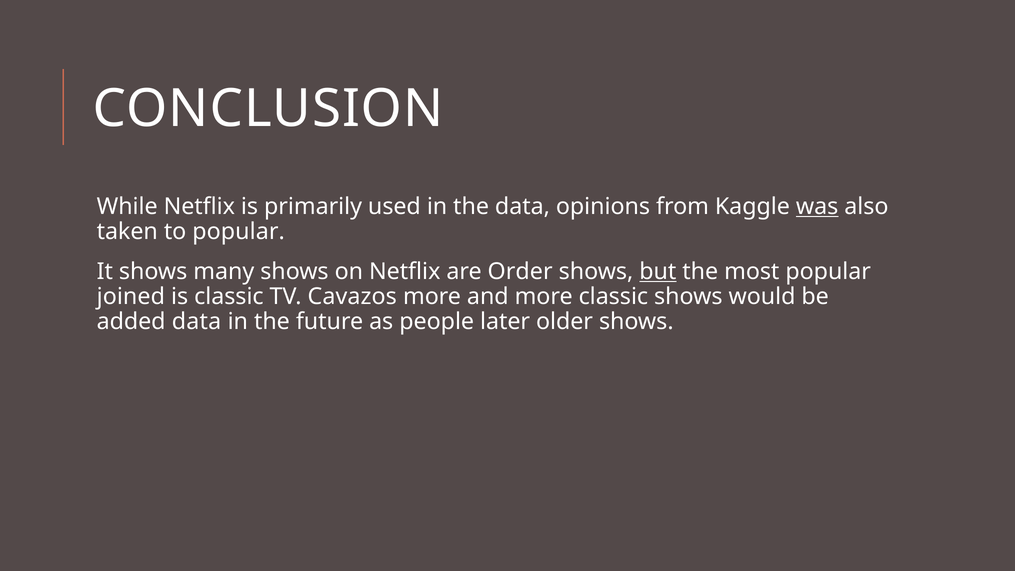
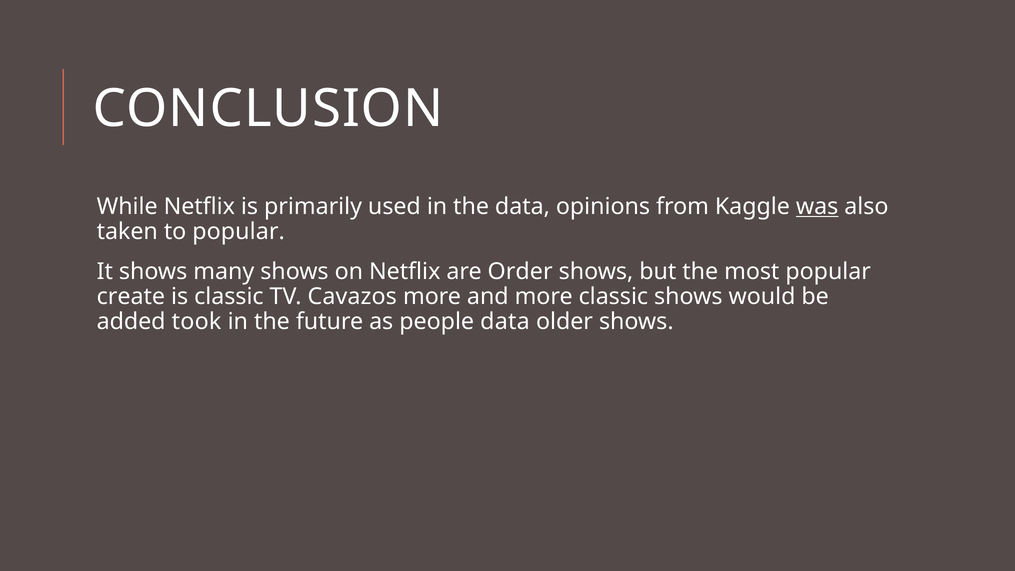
but underline: present -> none (658, 271)
joined: joined -> create (131, 297)
added data: data -> took (197, 322)
people later: later -> data (505, 322)
